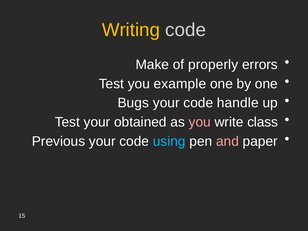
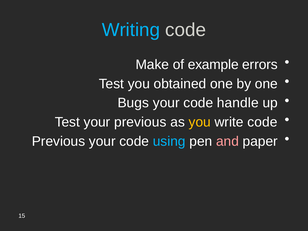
Writing colour: yellow -> light blue (131, 30)
properly: properly -> example (213, 65)
example: example -> obtained (180, 84)
your obtained: obtained -> previous (140, 122)
you colour: pink -> yellow (200, 122)
write class: class -> code (262, 122)
